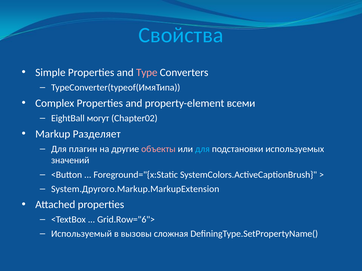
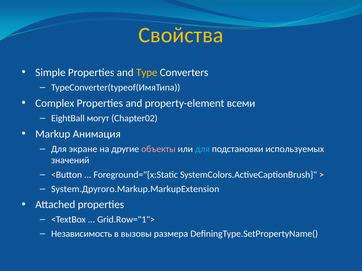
Свойства colour: light blue -> yellow (181, 35)
Type colour: pink -> yellow (147, 73)
Разделяет: Разделяет -> Анимация (97, 134)
плагин: плагин -> экране (83, 149)
Grid.Row="6">: Grid.Row="6"> -> Grid.Row="1"> (126, 220)
Используемый: Используемый -> Независимость (82, 234)
сложная: сложная -> размера (171, 234)
